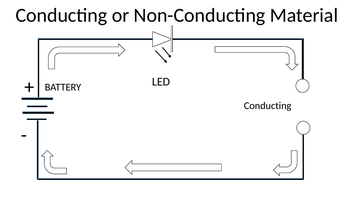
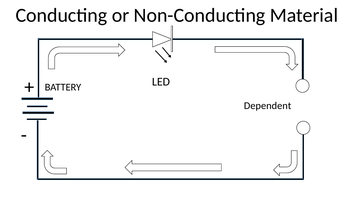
Conducting: Conducting -> Dependent (268, 106)
